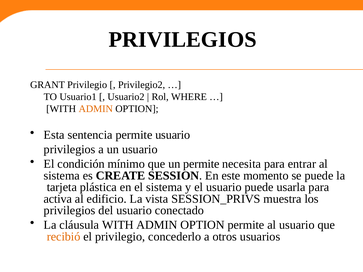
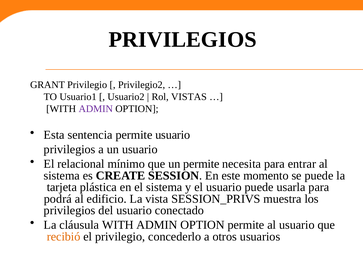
WHERE: WHERE -> VISTAS (189, 97)
ADMIN colour: orange -> purple (96, 109)
condición: condición -> relacional (81, 164)
activa: activa -> podrá (58, 199)
